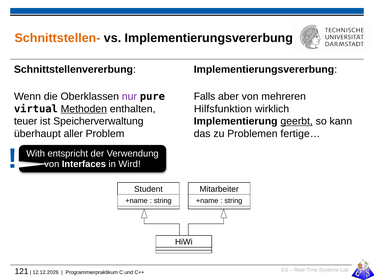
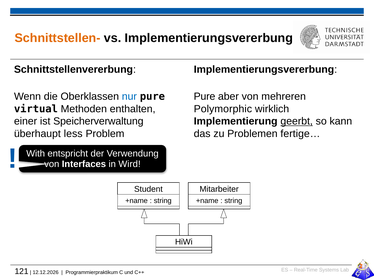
nur colour: purple -> blue (129, 97)
Falls: Falls -> Pure (205, 97)
Hilfsfunktion: Hilfsfunktion -> Polymorphic (223, 109)
Methoden underline: present -> none (84, 109)
teuer: teuer -> einer (26, 122)
aller: aller -> less (73, 134)
